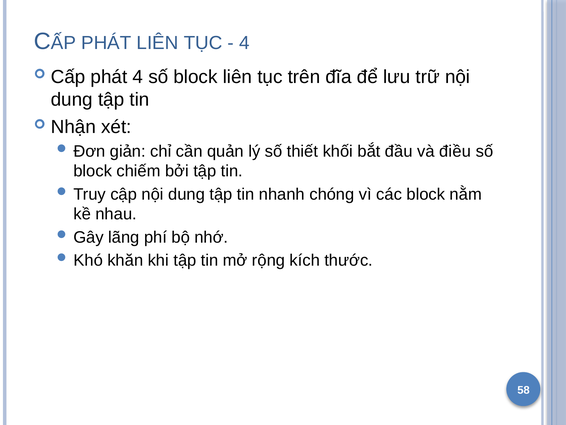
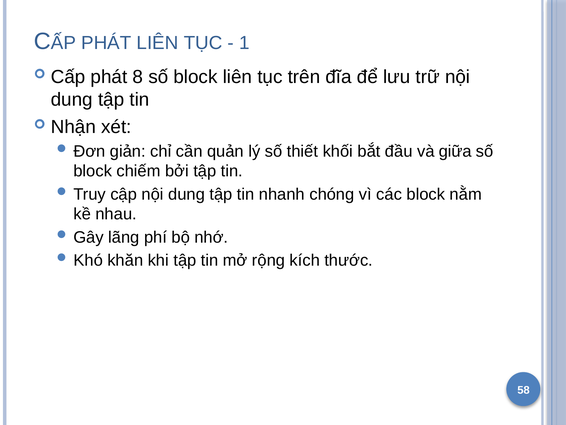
4: 4 -> 1 (244, 43)
phát 4: 4 -> 8 (138, 77)
điều: điều -> giữa (455, 151)
